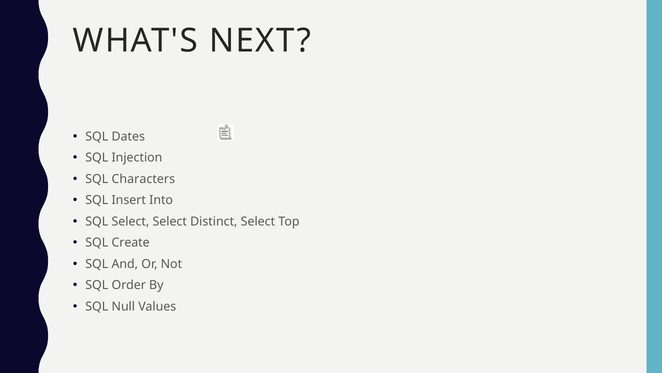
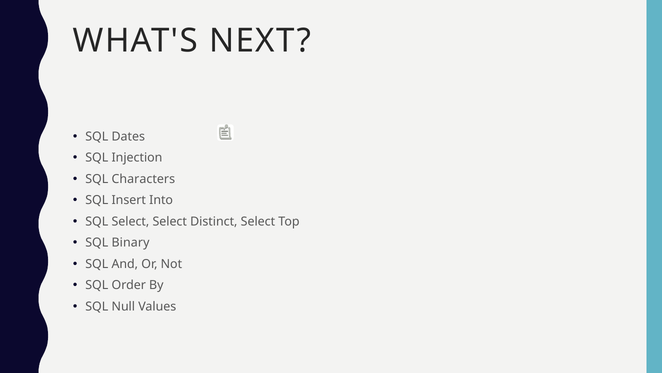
Create: Create -> Binary (131, 242)
